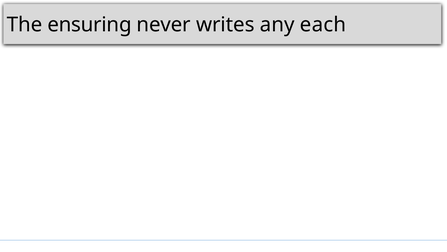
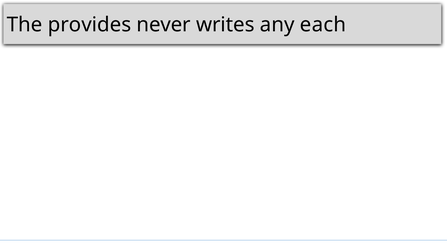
ensuring: ensuring -> provides (89, 25)
